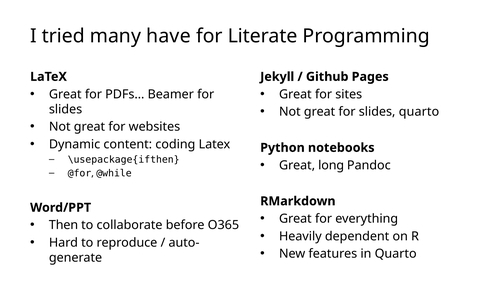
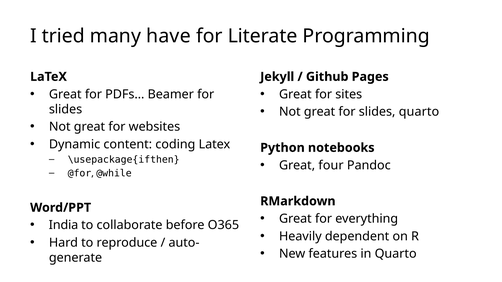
long: long -> four (331, 165)
Then: Then -> India (64, 225)
